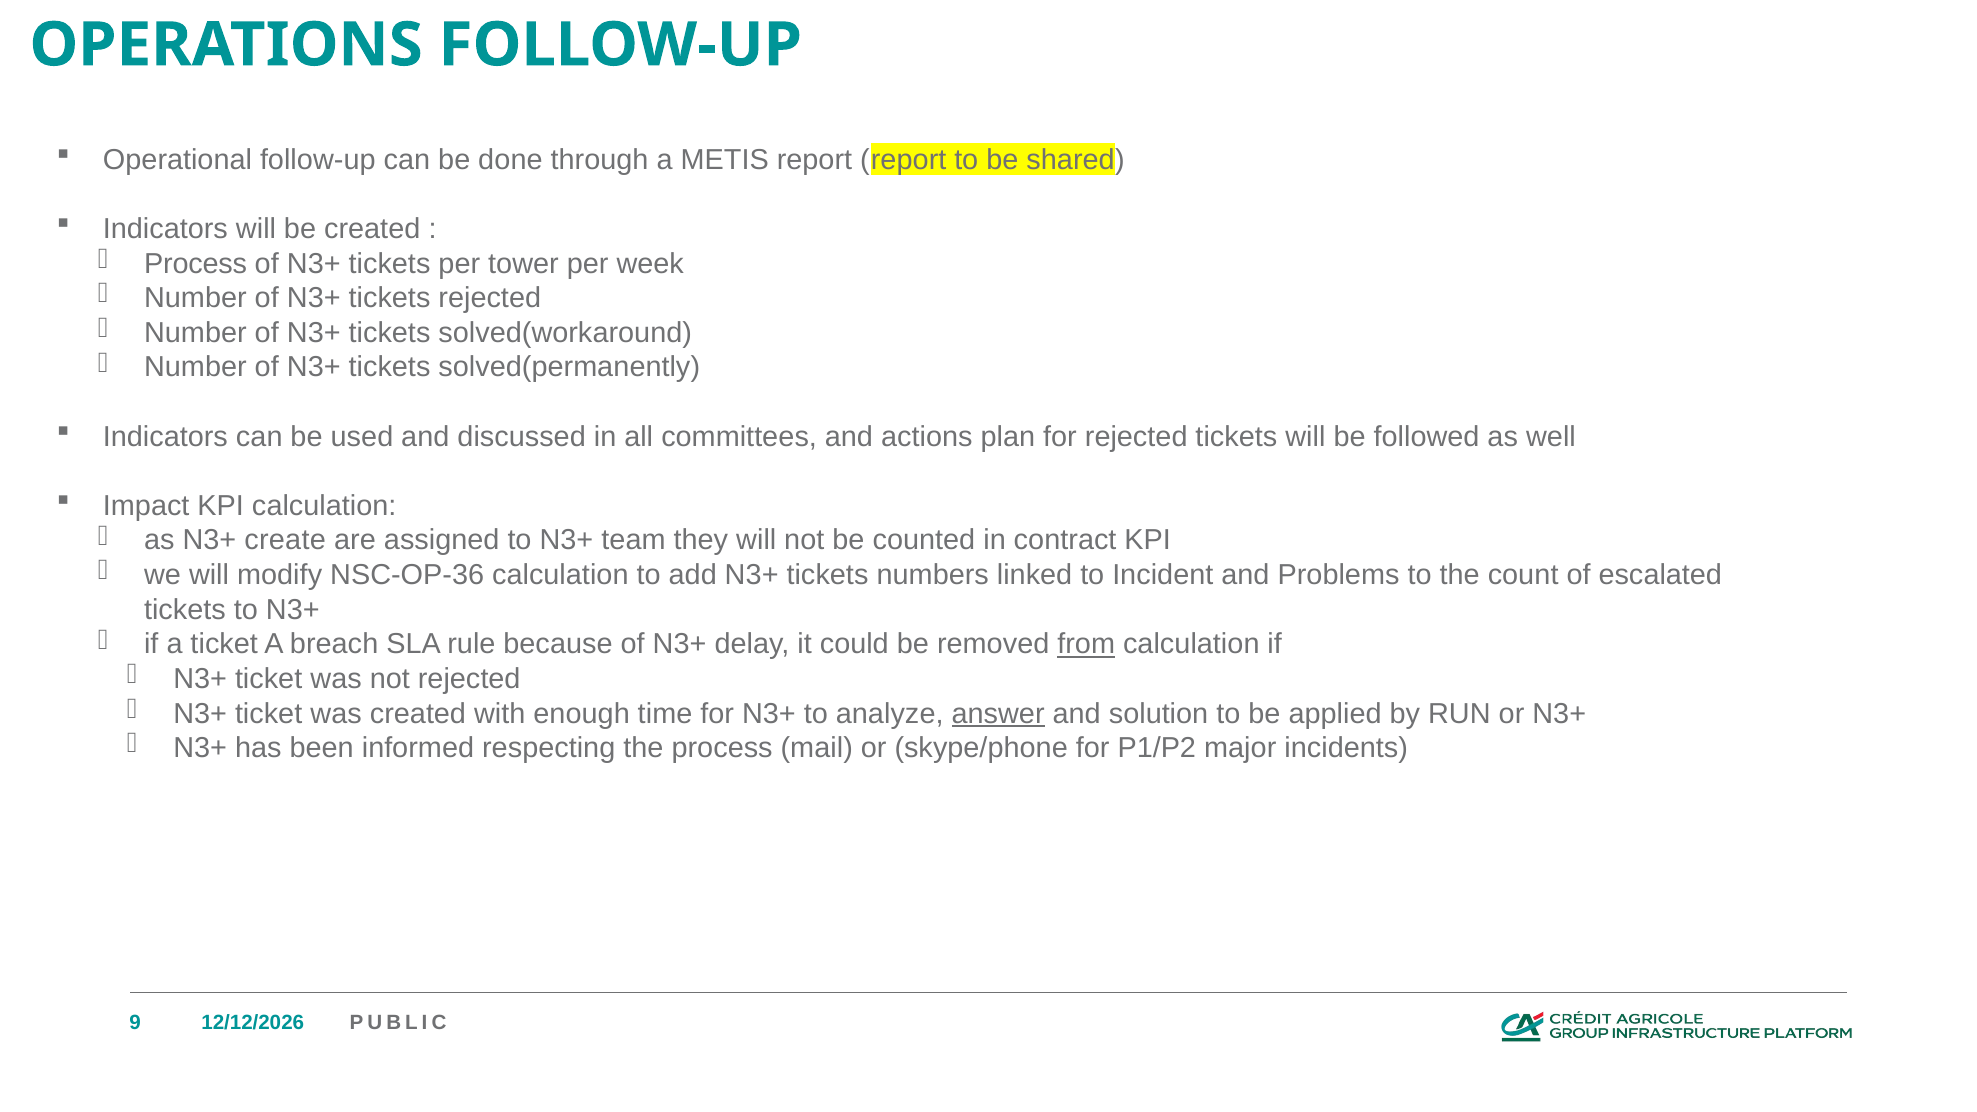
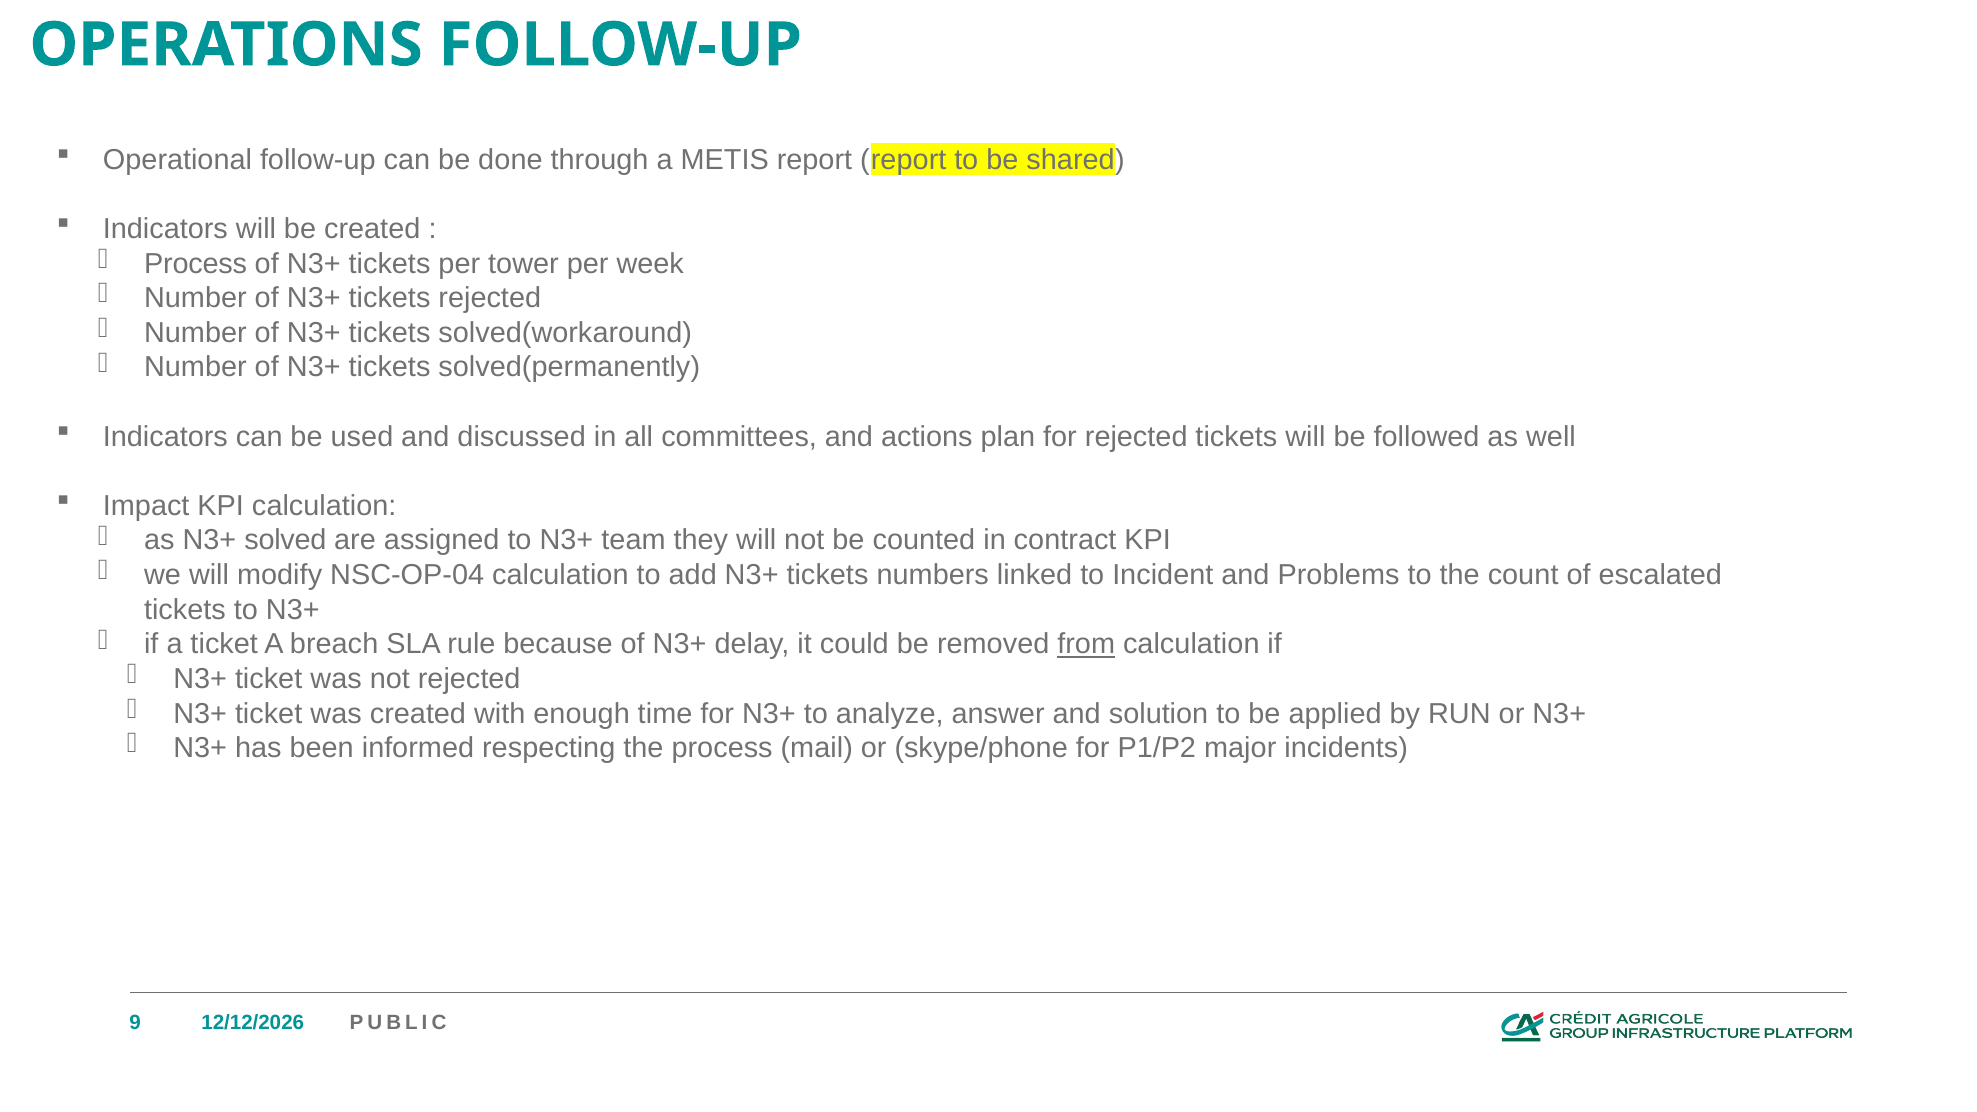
create: create -> solved (285, 540)
NSC-OP-36: NSC-OP-36 -> NSC-OP-04 (407, 575)
answer underline: present -> none (998, 714)
